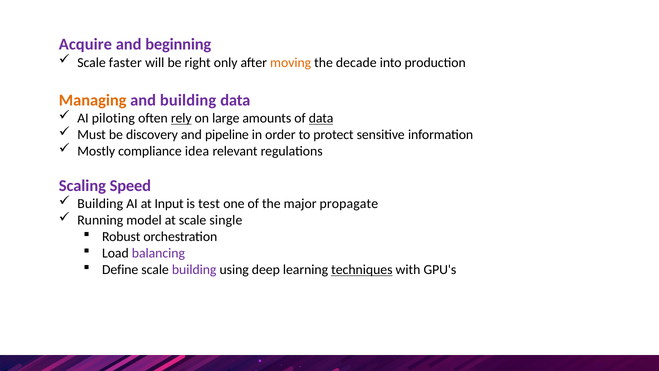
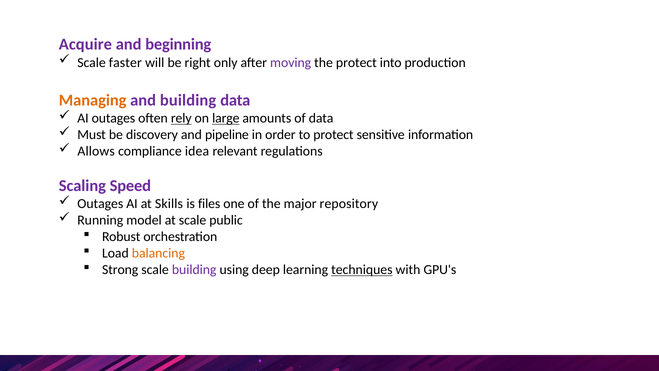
moving colour: orange -> purple (291, 63)
the decade: decade -> protect (356, 63)
AI piloting: piloting -> outages (113, 118)
large underline: none -> present (226, 118)
data underline: present -> none (321, 118)
Mostly: Mostly -> Allows (96, 151)
Building: Building -> Outages (100, 204)
Input: Input -> Skills (169, 204)
test: test -> files (209, 204)
propagate: propagate -> repository (349, 204)
single: single -> public (226, 220)
balancing colour: purple -> orange (158, 253)
Define: Define -> Strong (120, 270)
